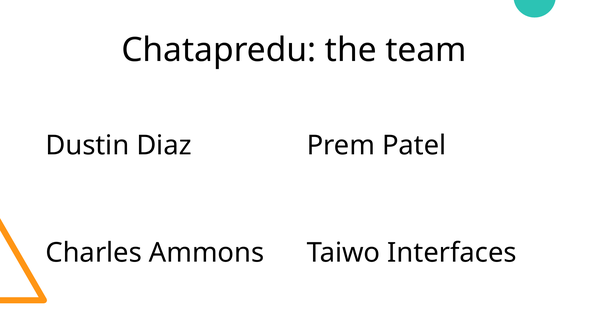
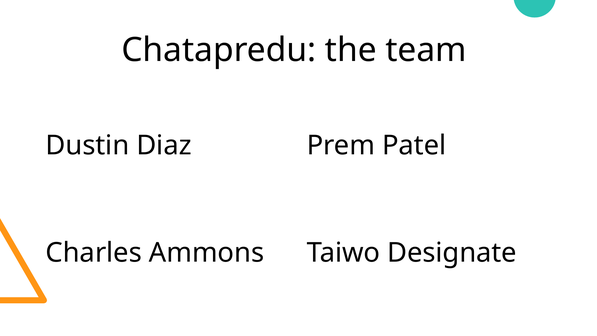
Interfaces: Interfaces -> Designate (452, 253)
